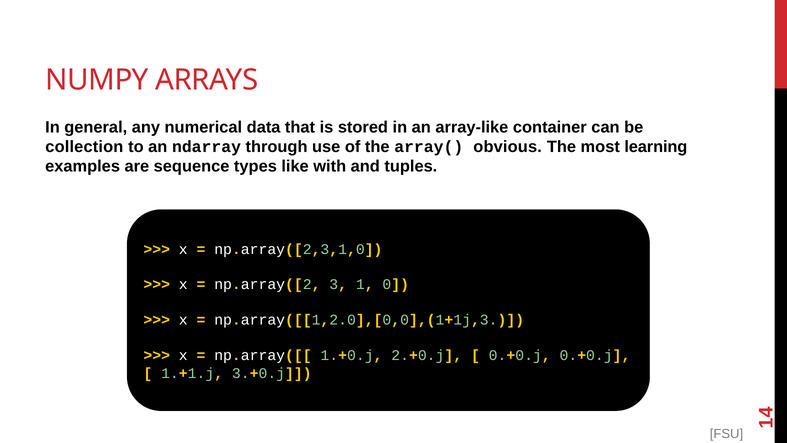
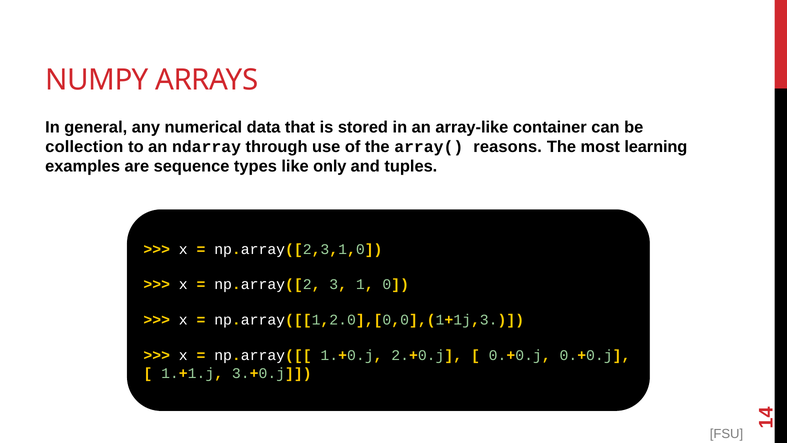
obvious: obvious -> reasons (508, 147)
with: with -> only (330, 166)
